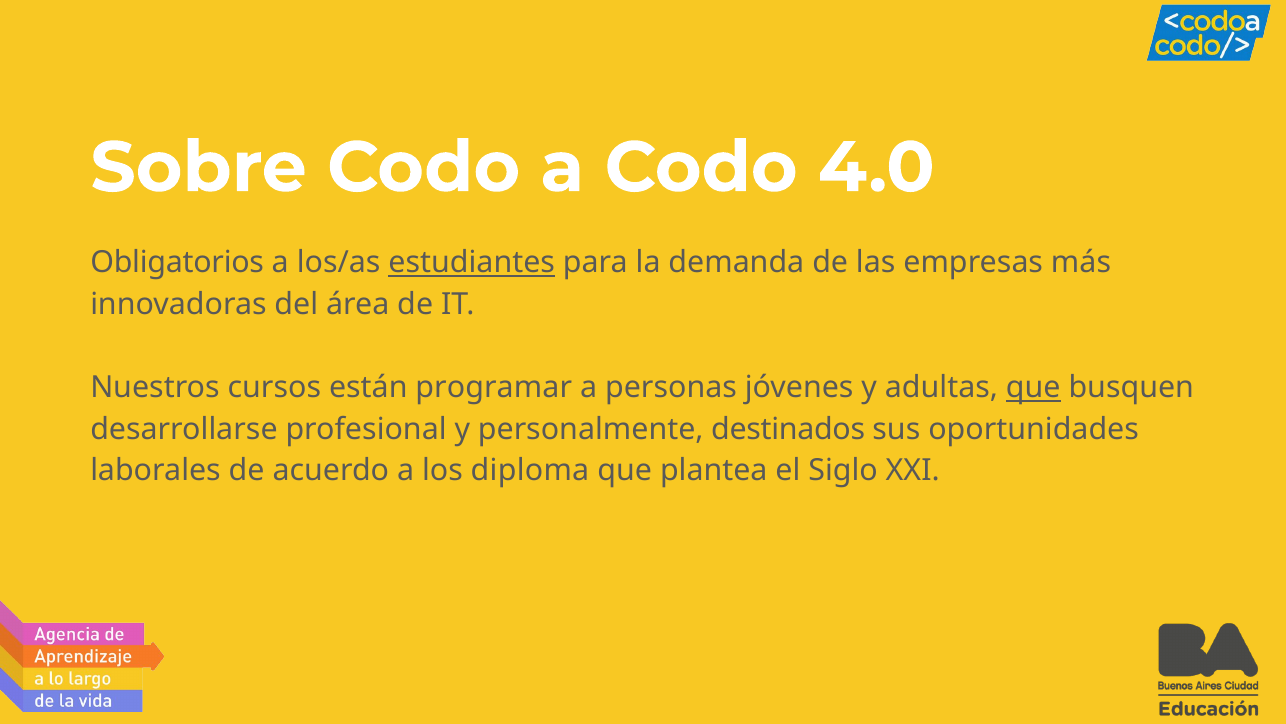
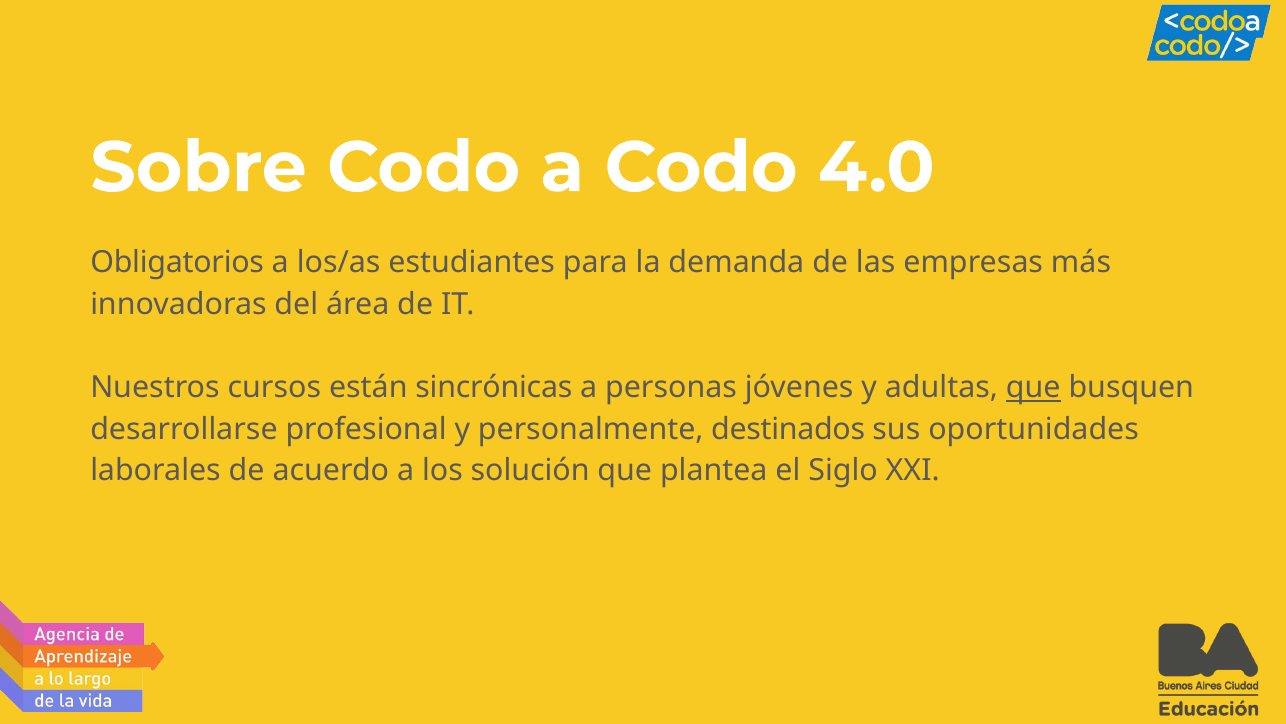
estudiantes underline: present -> none (472, 263)
programar: programar -> sincrónicas (494, 387)
diploma: diploma -> solución (530, 470)
